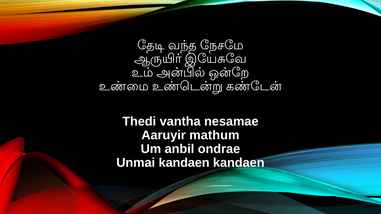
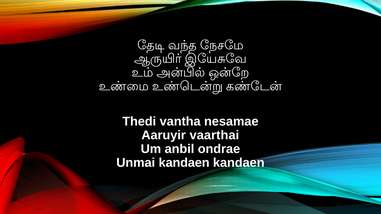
mathum: mathum -> vaarthai (214, 135)
